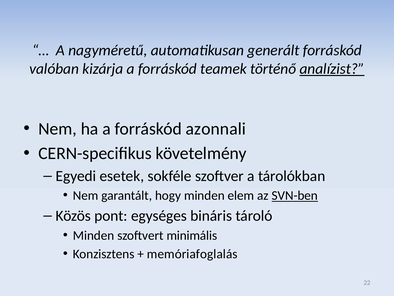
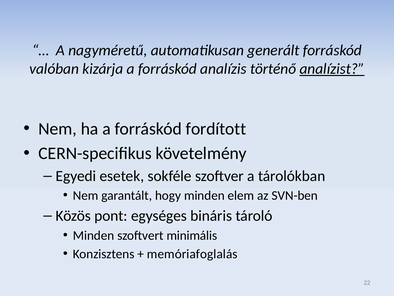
teamek: teamek -> analízis (223, 69)
azonnali: azonnali -> fordított (216, 129)
SVN-ben underline: present -> none (295, 195)
